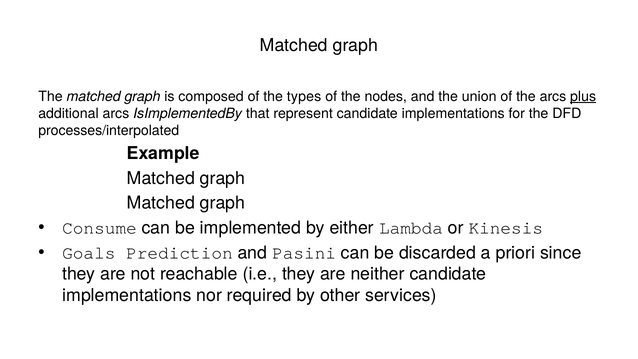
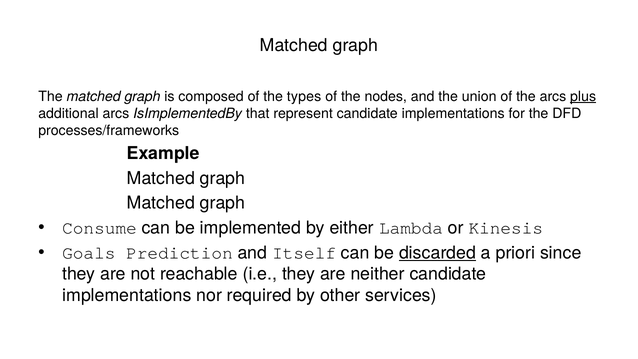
processes/interpolated: processes/interpolated -> processes/frameworks (109, 130)
Pasini: Pasini -> Itself (304, 253)
discarded underline: none -> present (438, 253)
